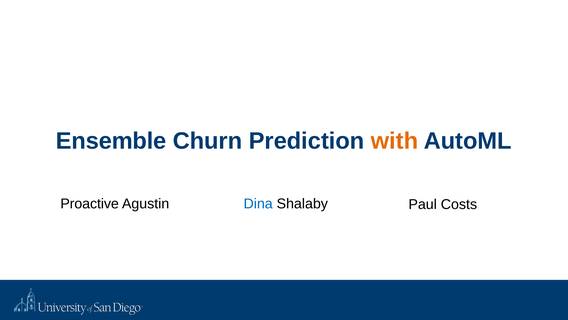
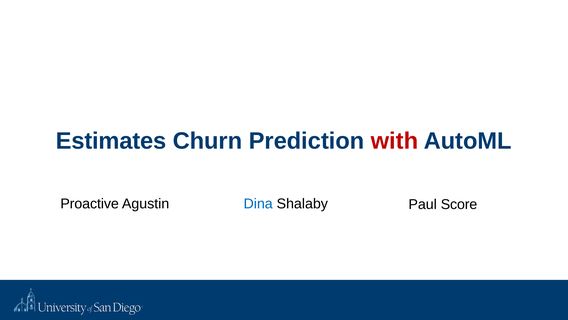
Ensemble: Ensemble -> Estimates (111, 141)
with colour: orange -> red (395, 141)
Costs: Costs -> Score (459, 204)
